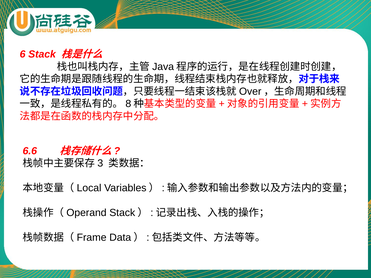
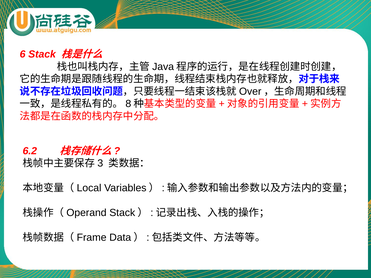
6.6: 6.6 -> 6.2 (30, 151)
